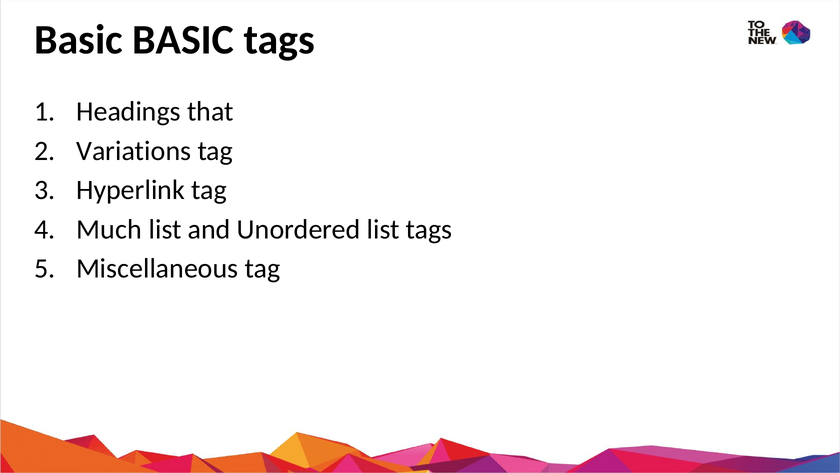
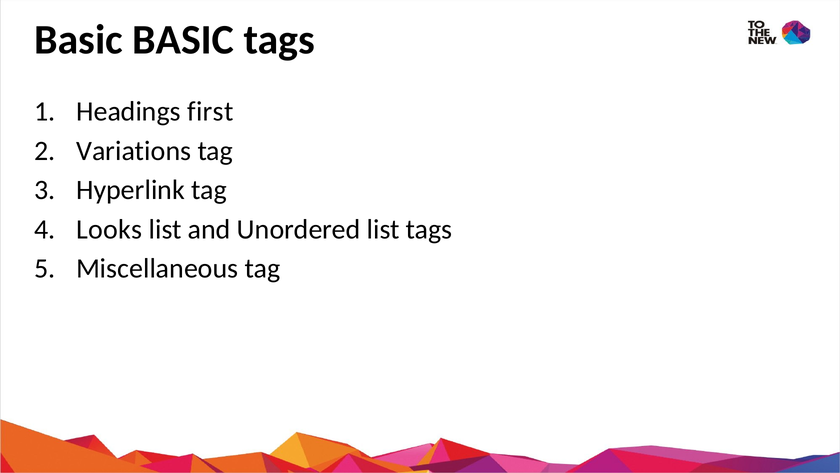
that: that -> first (210, 111)
Much: Much -> Looks (109, 229)
